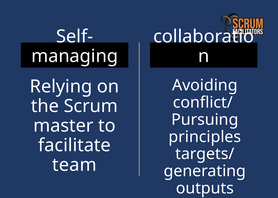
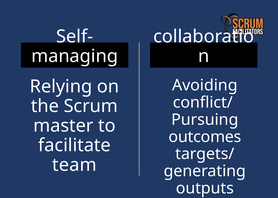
principles: principles -> outcomes (205, 137)
